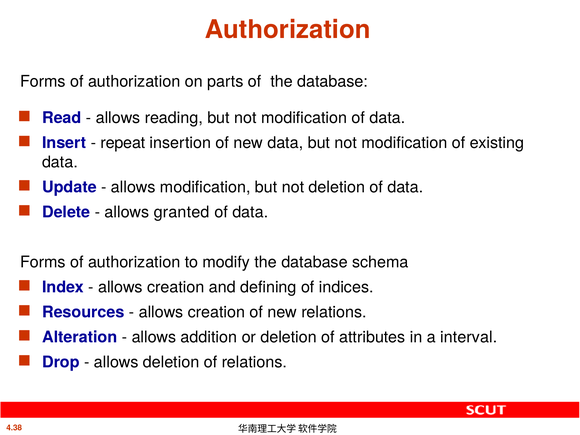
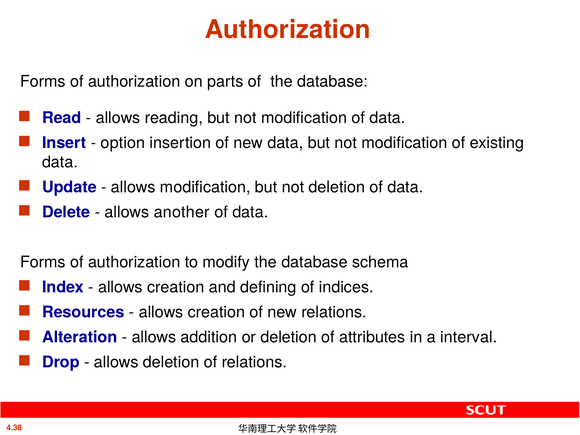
repeat: repeat -> option (123, 143)
granted: granted -> another (182, 212)
